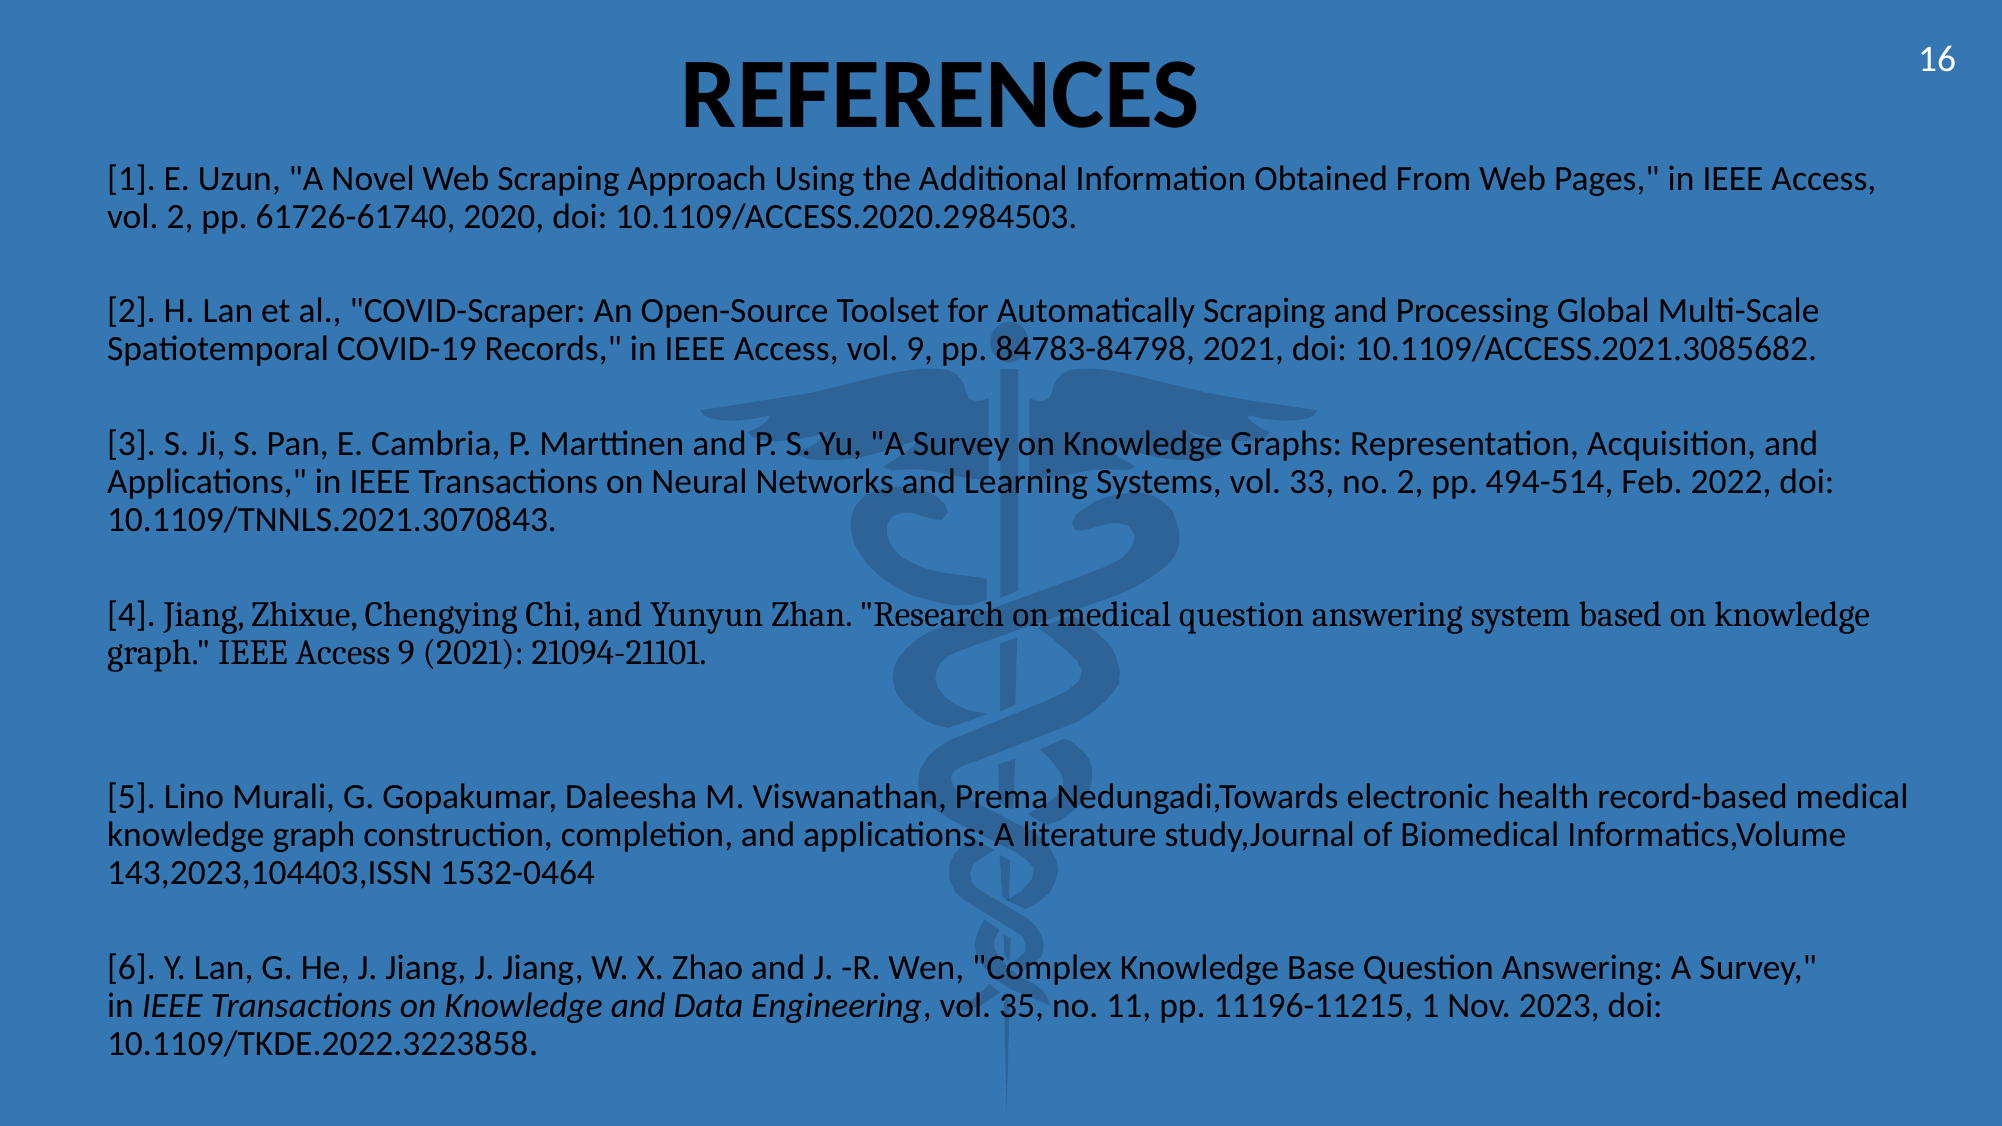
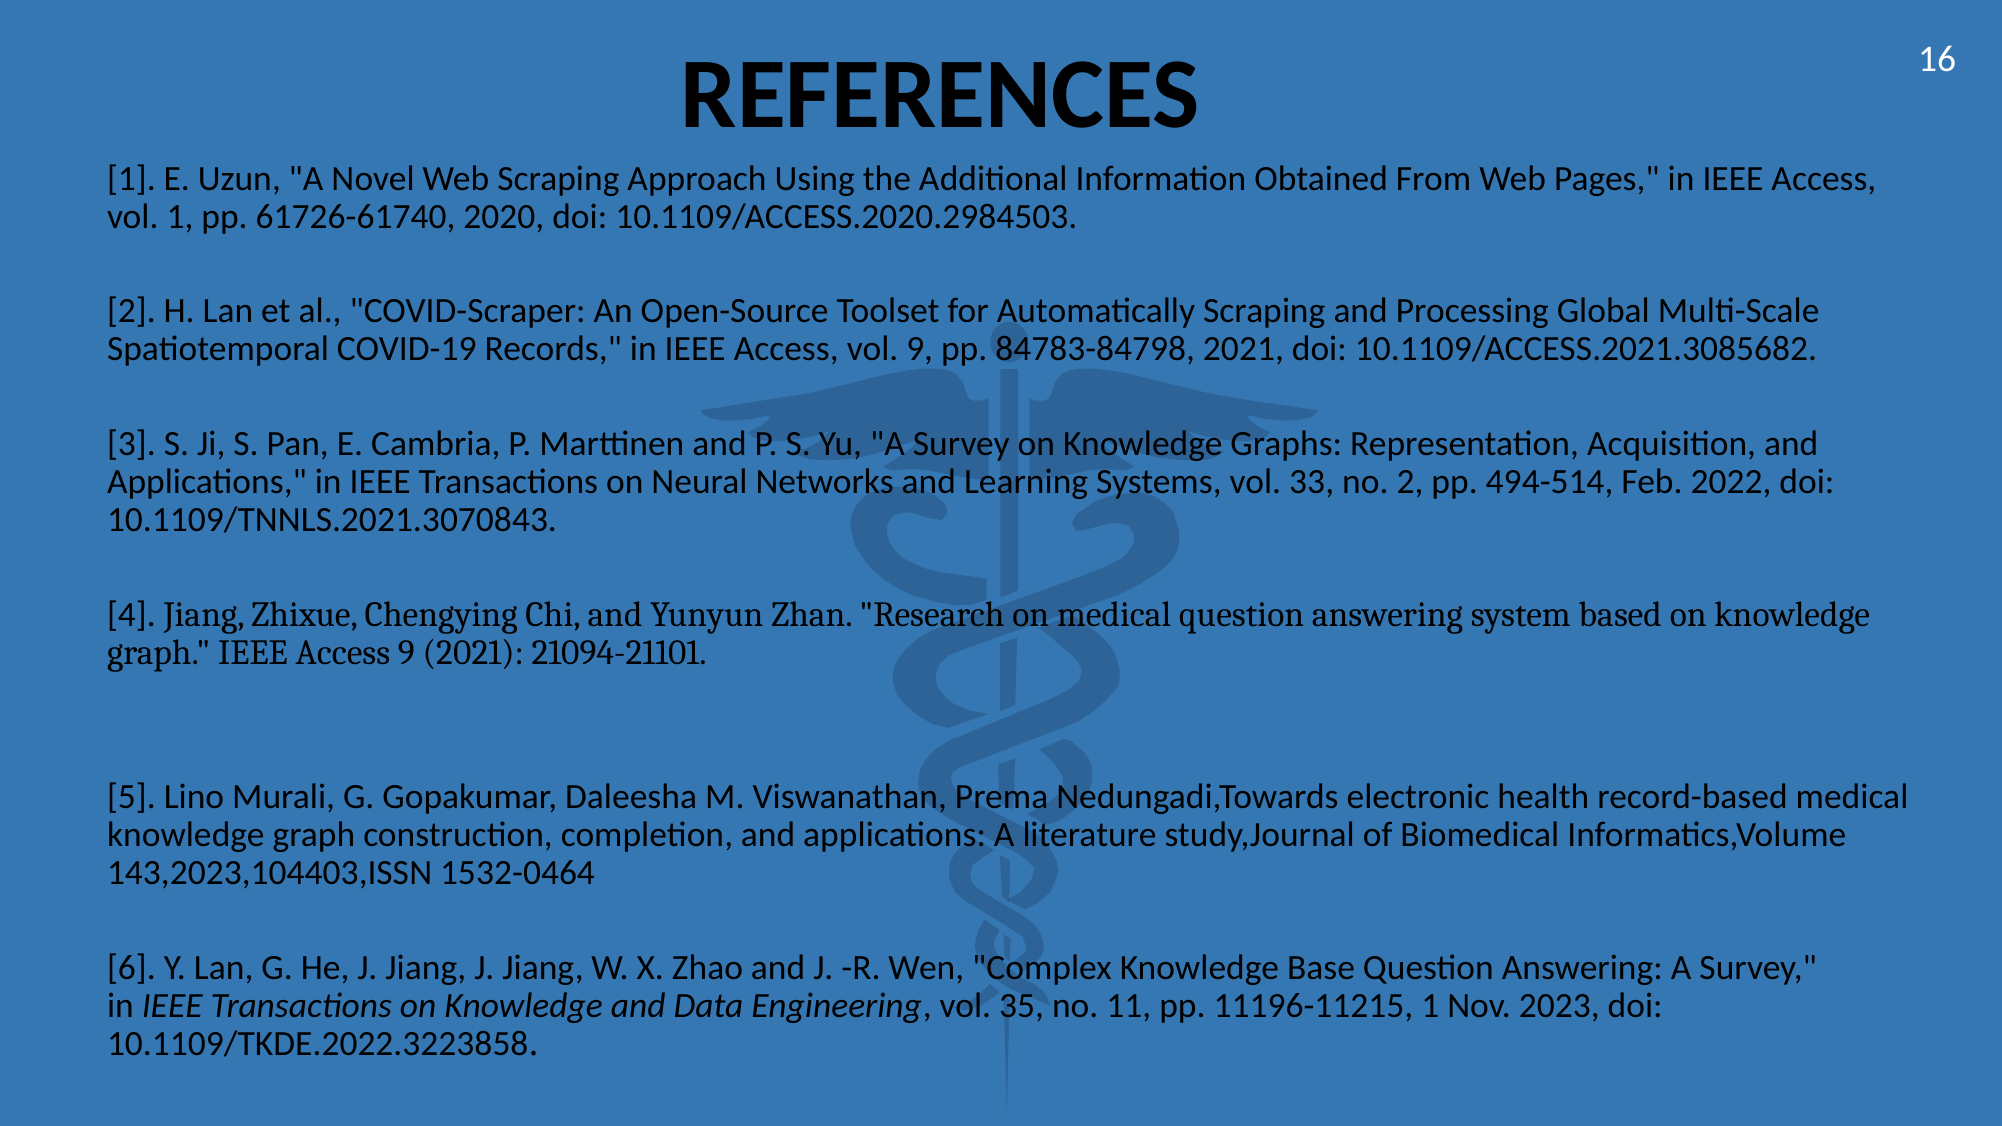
vol 2: 2 -> 1 (180, 217)
